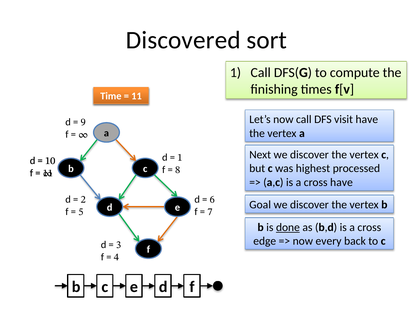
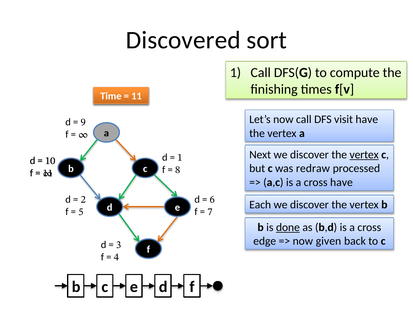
vertex underline: none -> present (364, 155)
highest: highest -> redraw (313, 168)
Goal: Goal -> Each (260, 205)
every: every -> given (328, 241)
